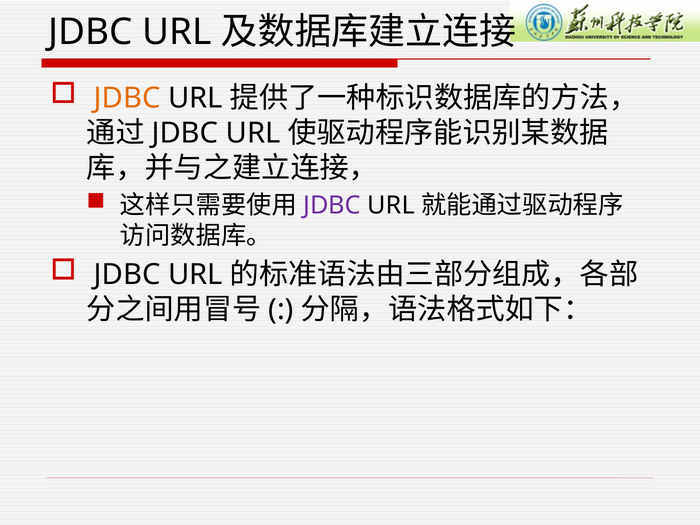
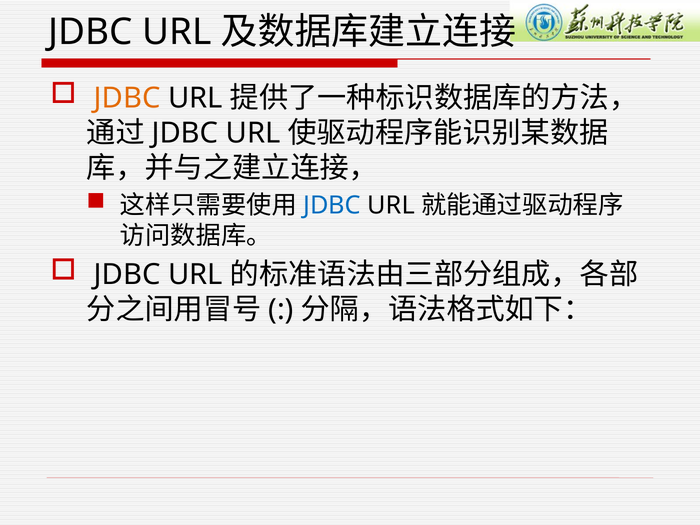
JDBC colour: purple -> blue (332, 206)
